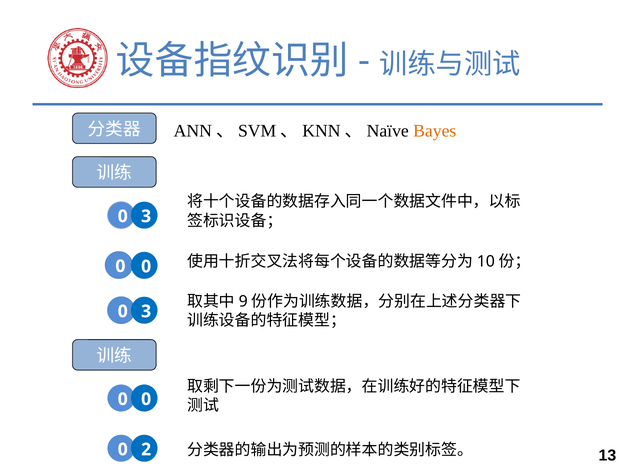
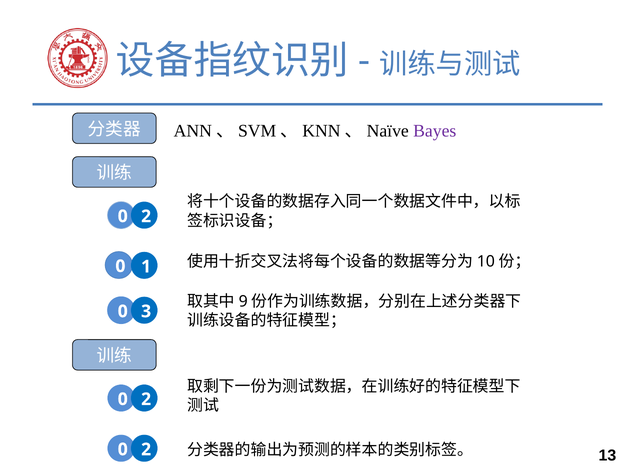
Bayes colour: orange -> purple (435, 131)
3: 3 -> 2 (146, 216)
0: 0 -> 1 (146, 267)
0: 0 -> 2 (146, 399)
